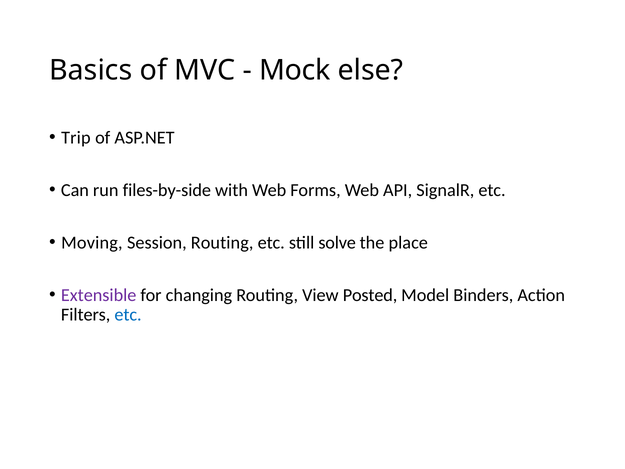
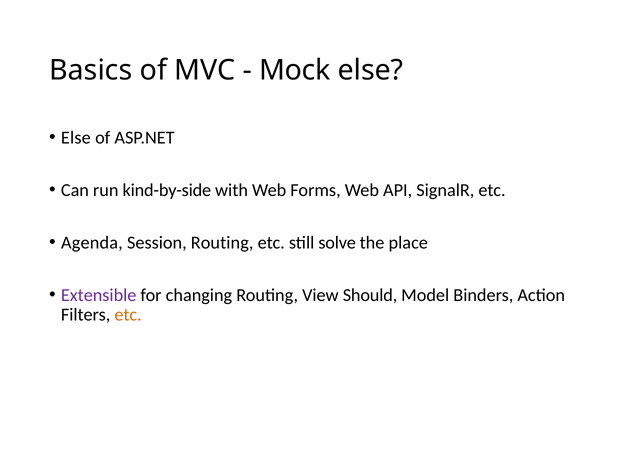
Trip: Trip -> Else (76, 138)
files-by-side: files-by-side -> kind-by-side (167, 190)
Moving: Moving -> Agenda (92, 242)
Posted: Posted -> Should (370, 295)
etc colour: blue -> orange (128, 315)
